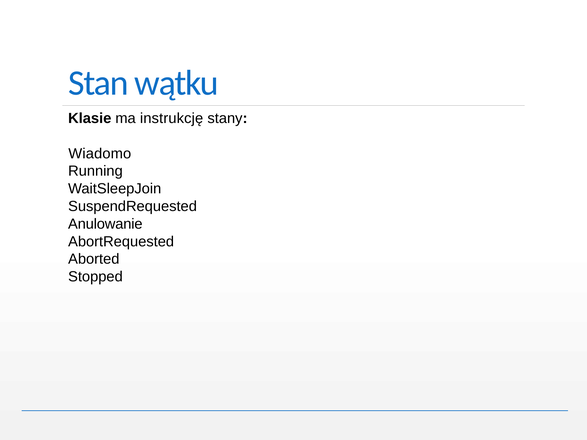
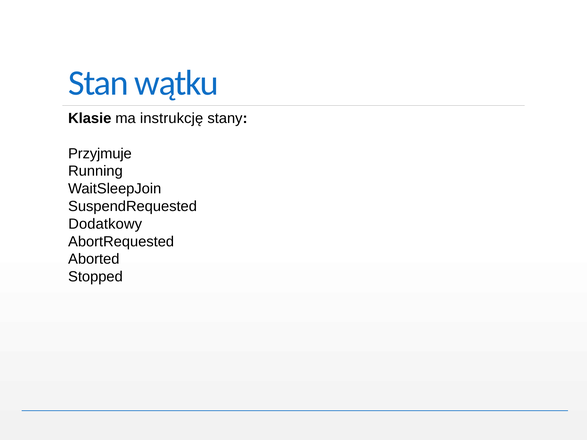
Wiadomo: Wiadomo -> Przyjmuje (100, 154)
Anulowanie: Anulowanie -> Dodatkowy (105, 224)
